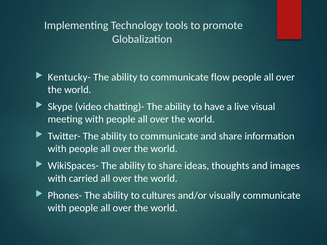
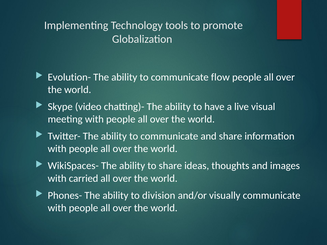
Kentucky-: Kentucky- -> Evolution- (69, 77)
cultures: cultures -> division (159, 196)
